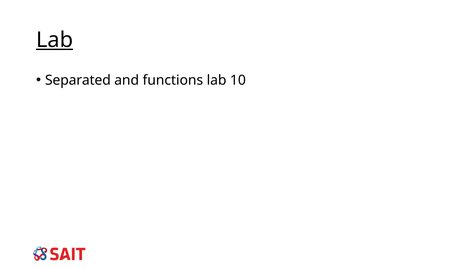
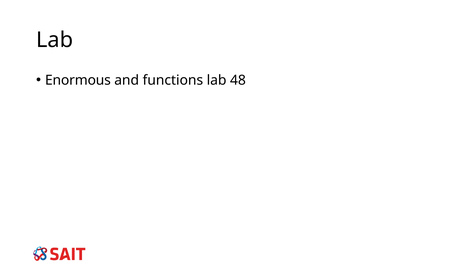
Lab underline: present -> none (55, 40)
Separated: Separated -> Enormous (78, 80)
10: 10 -> 48 (238, 80)
